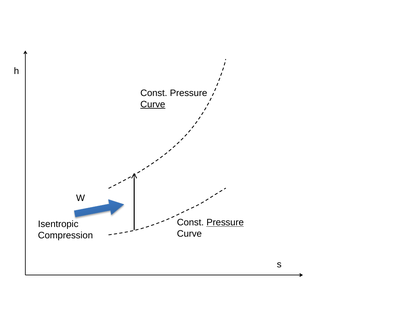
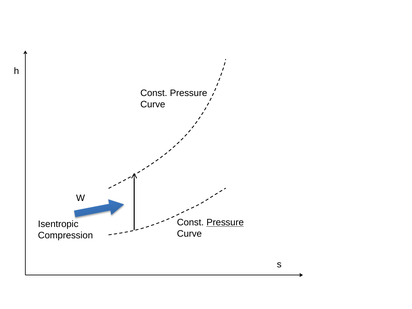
Curve underline: present -> none (153, 104)
